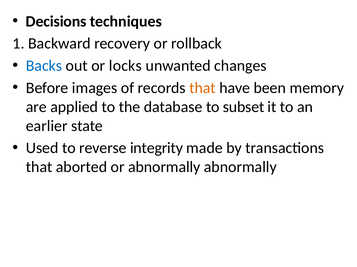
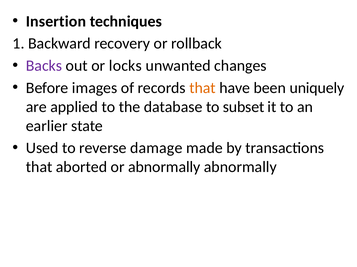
Decisions: Decisions -> Insertion (56, 21)
Backs colour: blue -> purple (44, 66)
memory: memory -> uniquely (317, 88)
integrity: integrity -> damage (156, 148)
